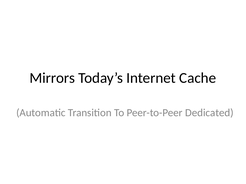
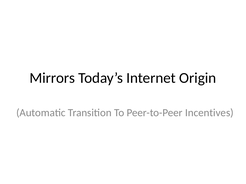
Cache: Cache -> Origin (198, 78)
Dedicated: Dedicated -> Incentives (209, 113)
